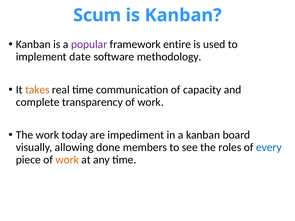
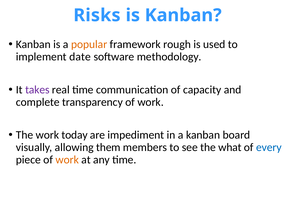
Scum: Scum -> Risks (97, 15)
popular colour: purple -> orange (89, 44)
entire: entire -> rough (177, 44)
takes colour: orange -> purple (37, 90)
done: done -> them (108, 148)
roles: roles -> what (230, 148)
